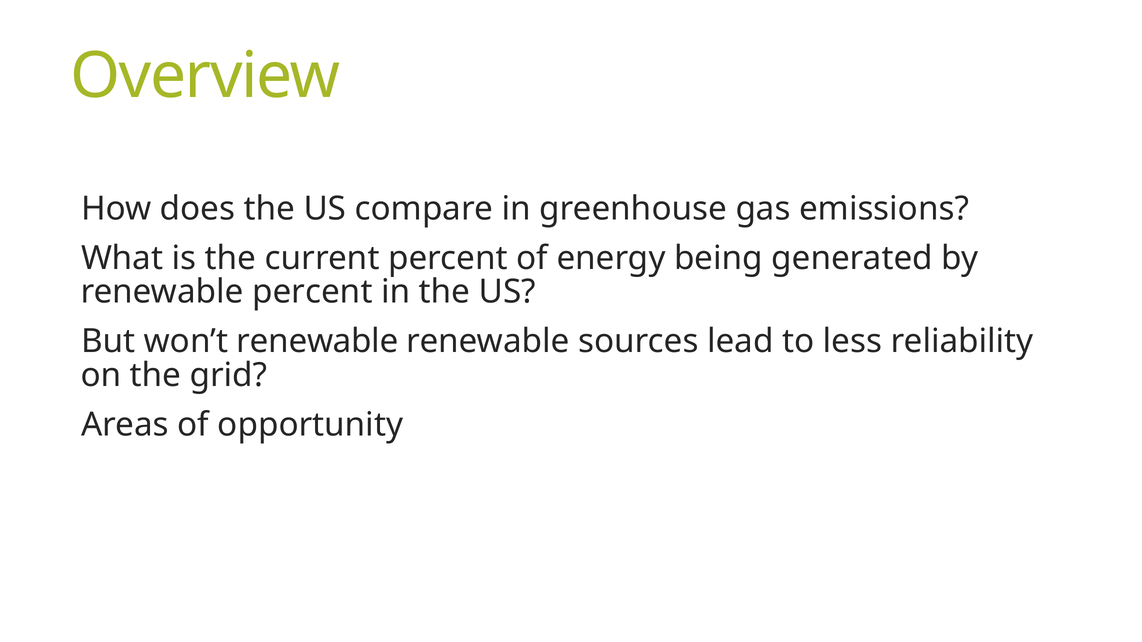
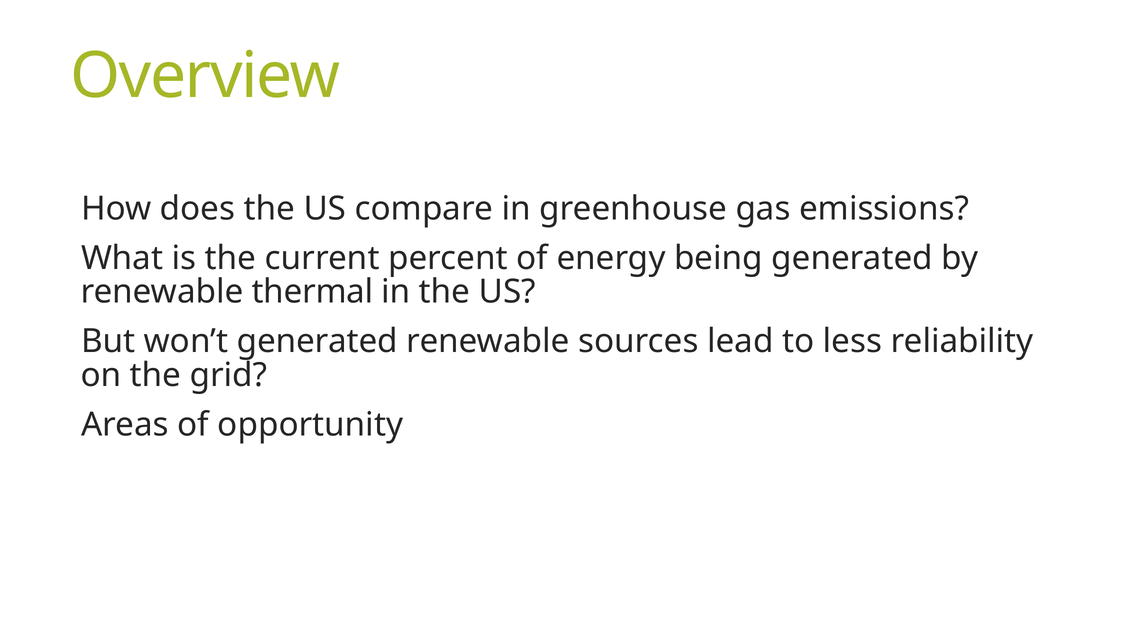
renewable percent: percent -> thermal (313, 292)
won’t renewable: renewable -> generated (317, 342)
